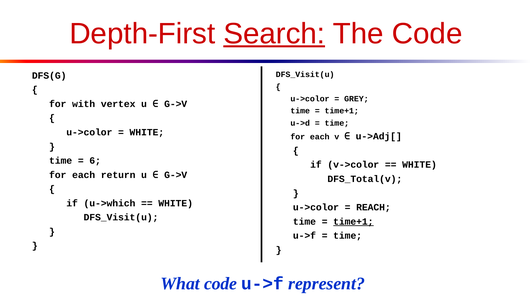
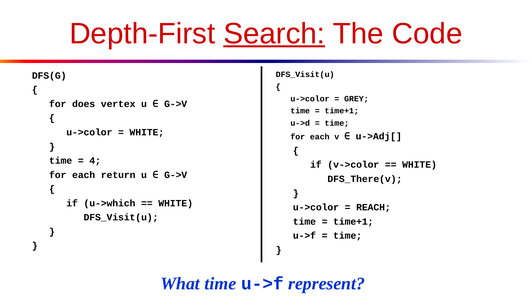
with: with -> does (84, 104)
6: 6 -> 4 (95, 161)
DFS_Total(v: DFS_Total(v -> DFS_There(v (365, 179)
time+1 underline: present -> none (353, 222)
What code: code -> time (220, 284)
